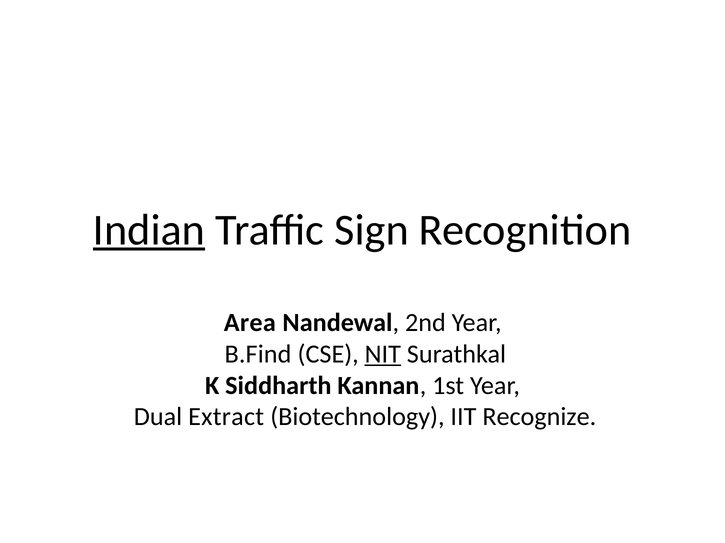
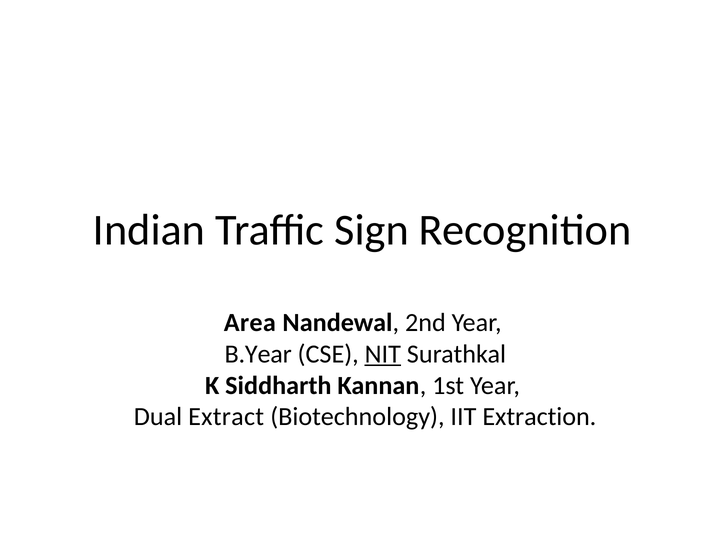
Indian underline: present -> none (149, 230)
B.Find: B.Find -> B.Year (258, 355)
Recognize: Recognize -> Extraction (539, 417)
